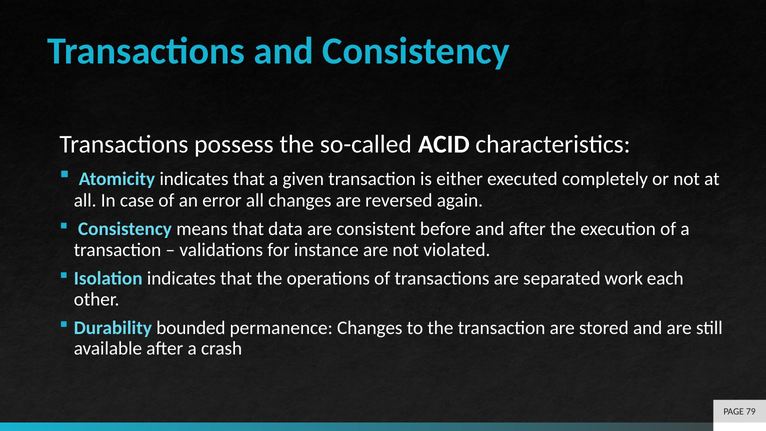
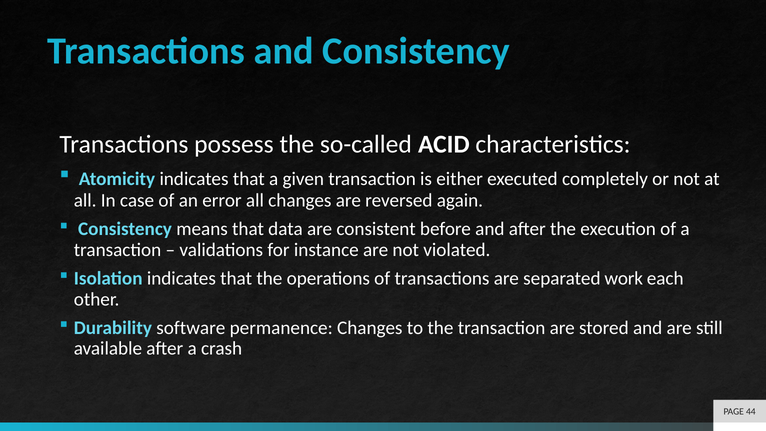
bounded: bounded -> software (191, 328)
79: 79 -> 44 (751, 412)
